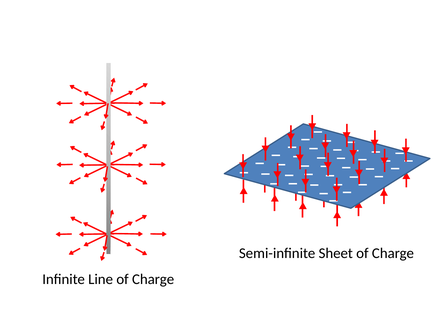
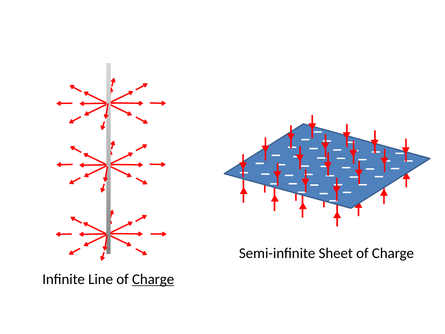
Charge underline: none -> present (153, 279)
